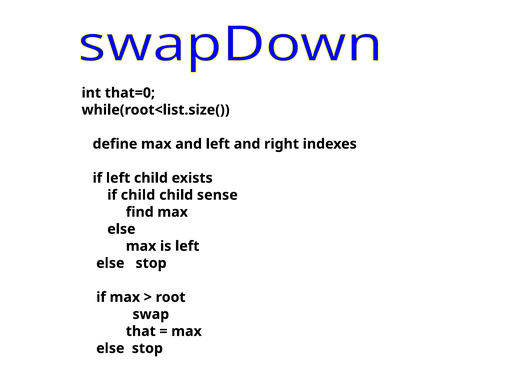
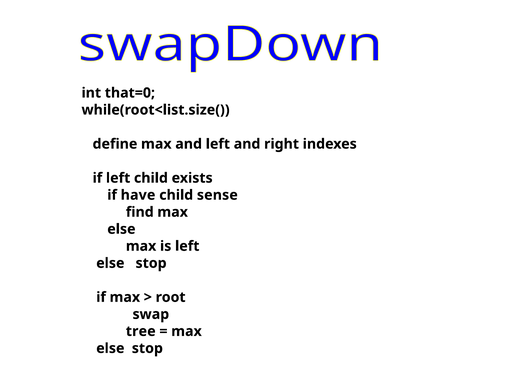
if child: child -> have (138, 195)
that: that -> tree (141, 331)
